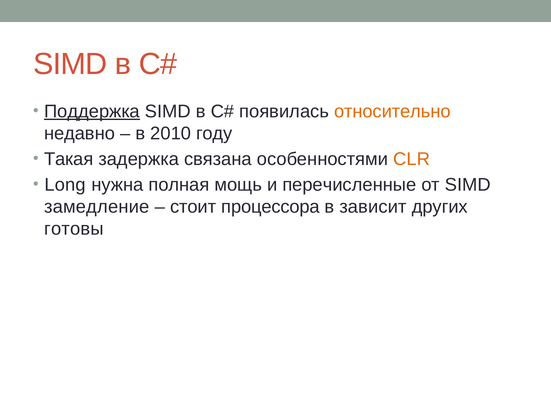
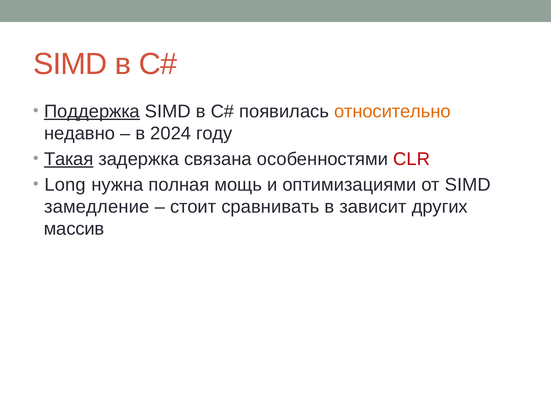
2010: 2010 -> 2024 (171, 134)
Такая underline: none -> present (69, 159)
CLR colour: orange -> red (412, 159)
перечисленные: перечисленные -> оптимизациями (349, 185)
процессора: процессора -> сравнивать (270, 207)
готовы: готовы -> массив (74, 229)
